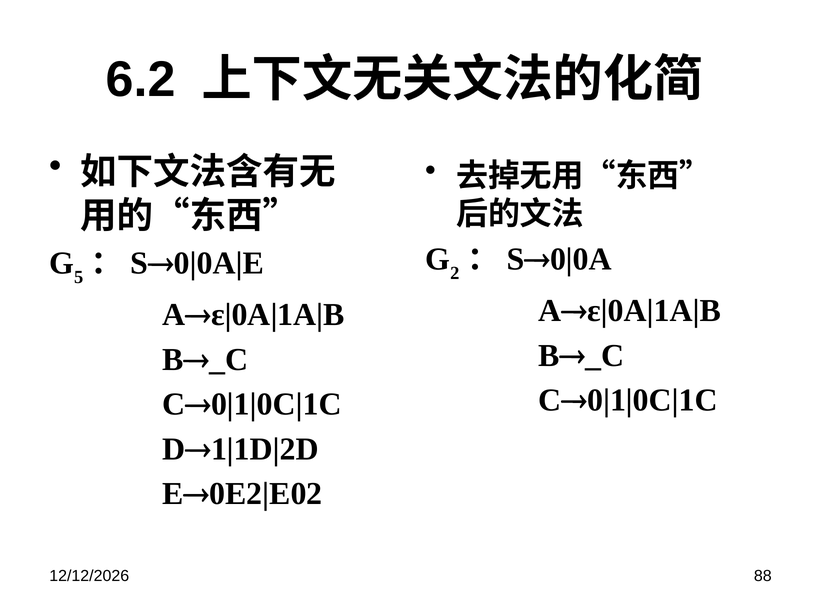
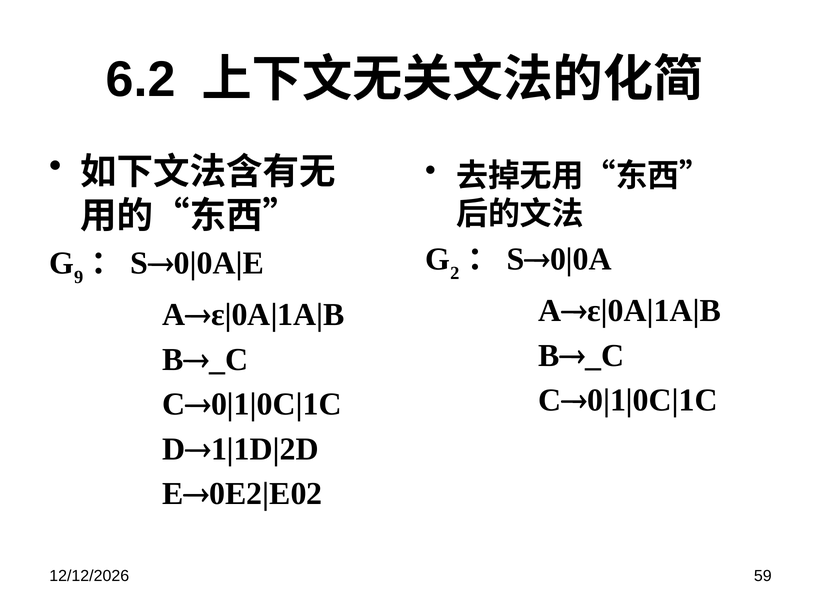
5: 5 -> 9 (79, 277)
88: 88 -> 59 (763, 576)
